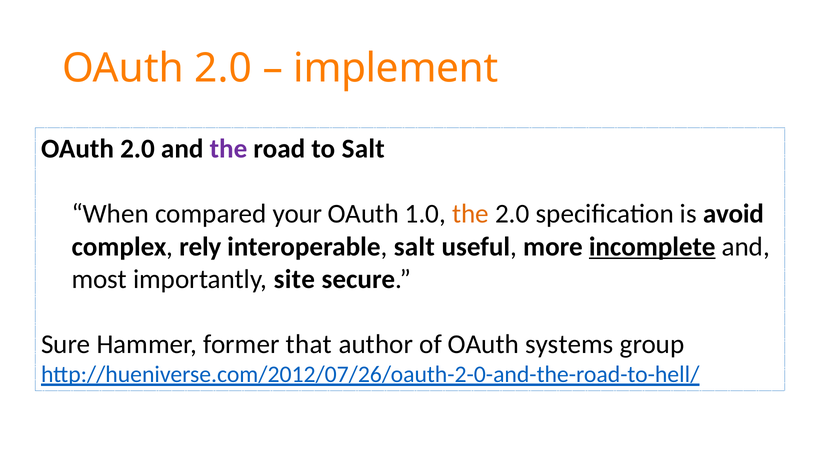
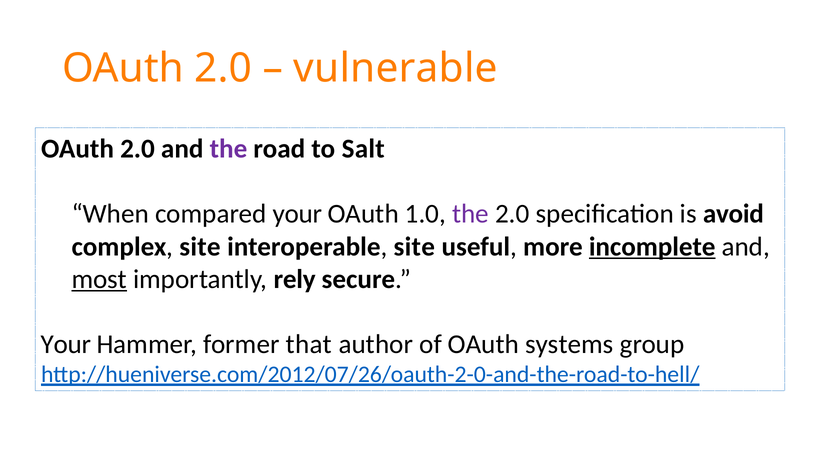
implement: implement -> vulnerable (396, 68)
the colour: orange -> purple (471, 214)
complex rely: rely -> site (200, 246)
interoperable salt: salt -> site (414, 246)
most underline: none -> present (99, 279)
site: site -> rely (295, 279)
Sure: Sure -> Your (66, 344)
